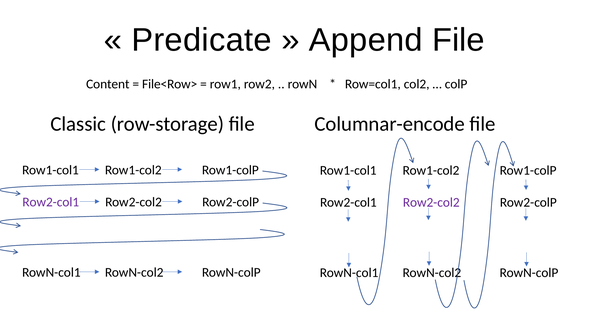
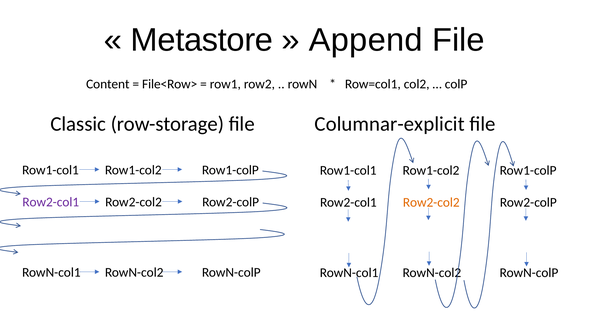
Predicate: Predicate -> Metastore (202, 40)
Columnar-encode: Columnar-encode -> Columnar-explicit (390, 124)
Row2-col2 colour: purple -> orange (431, 203)
